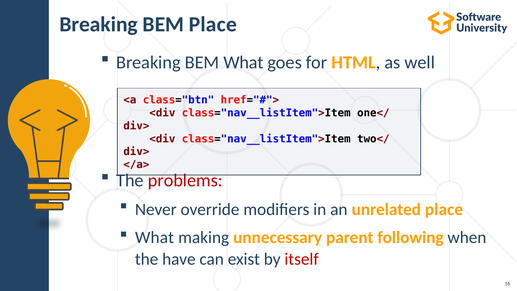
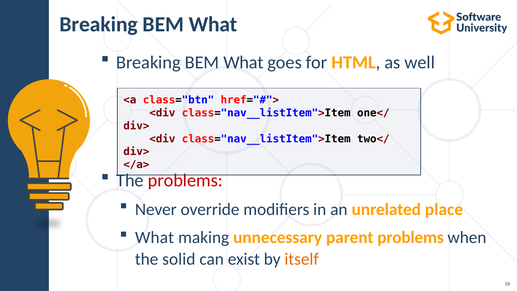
Place: Place -> What (213, 24)
parent following: following -> problems (411, 237)
have: have -> solid (179, 259)
itself colour: red -> orange (302, 259)
